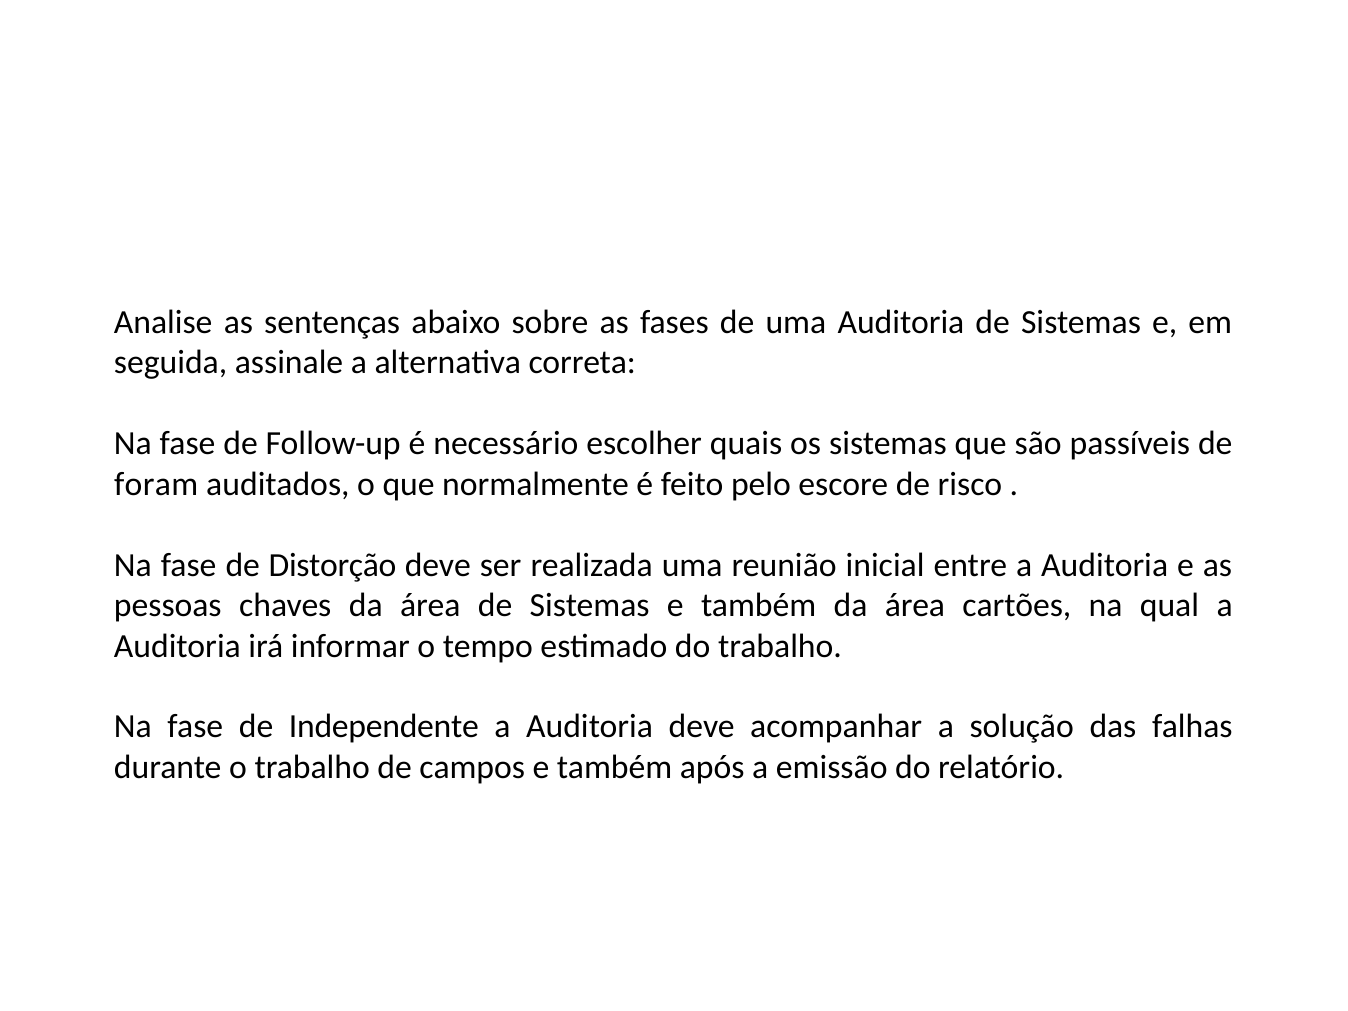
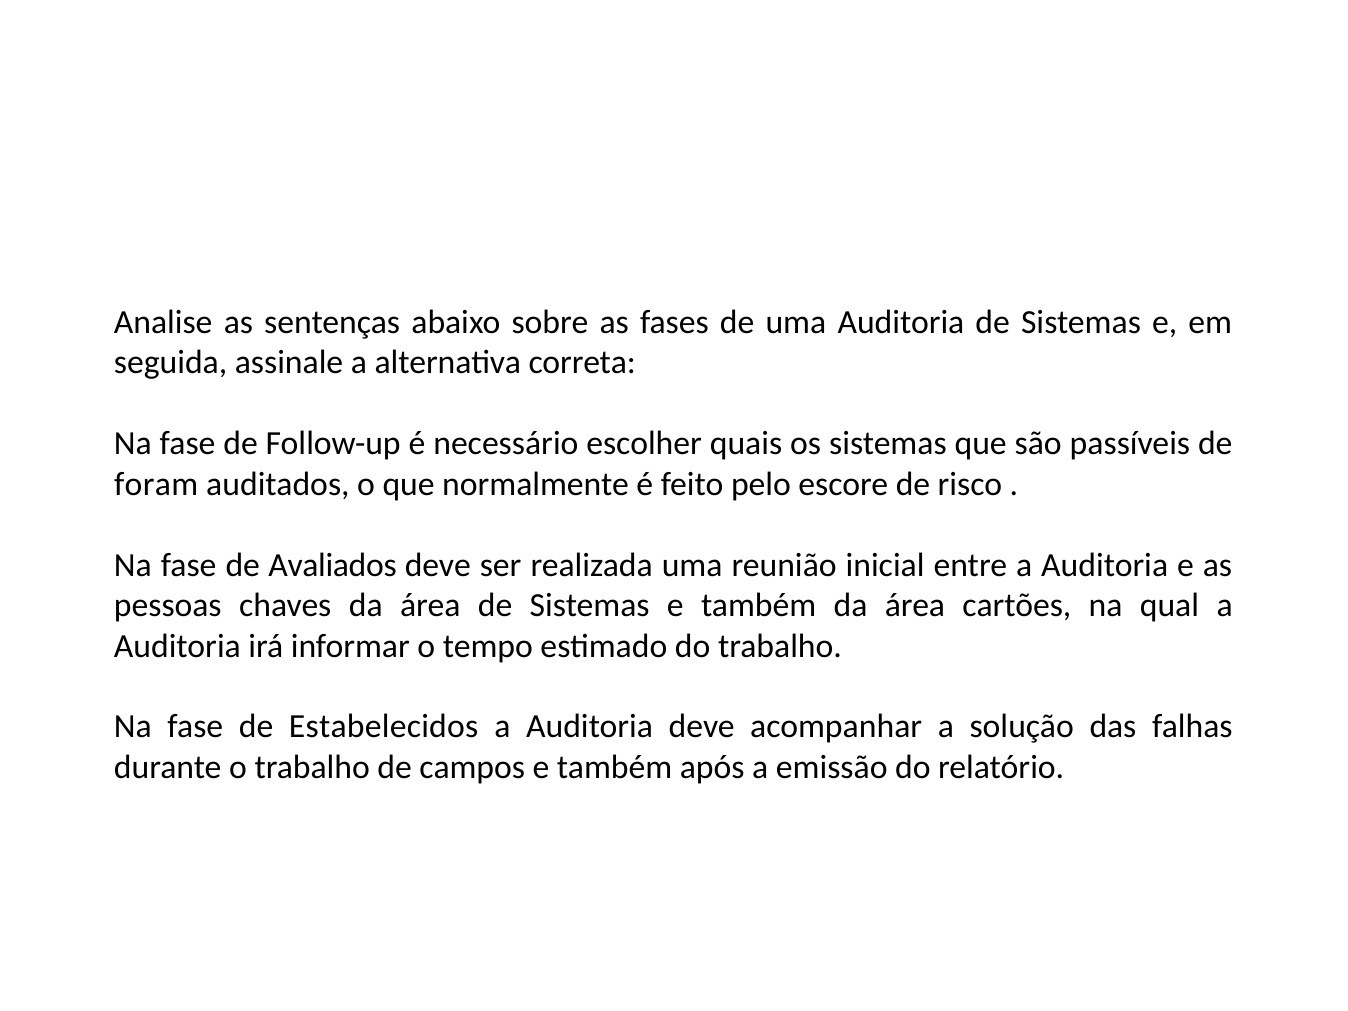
Distorção: Distorção -> Avaliados (333, 565)
Independente: Independente -> Estabelecidos (384, 727)
